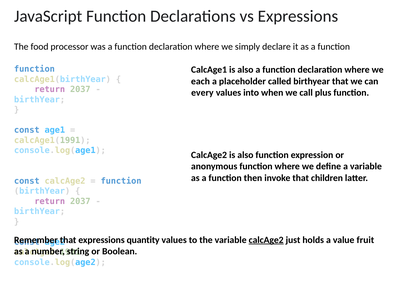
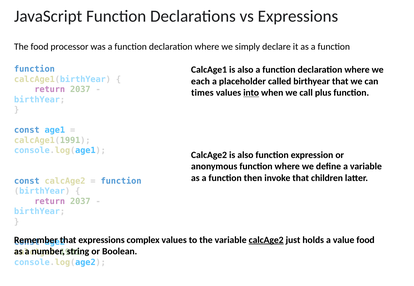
every: every -> times (202, 93)
into underline: none -> present (251, 93)
quantity: quantity -> complex (143, 240)
value fruit: fruit -> food (366, 240)
